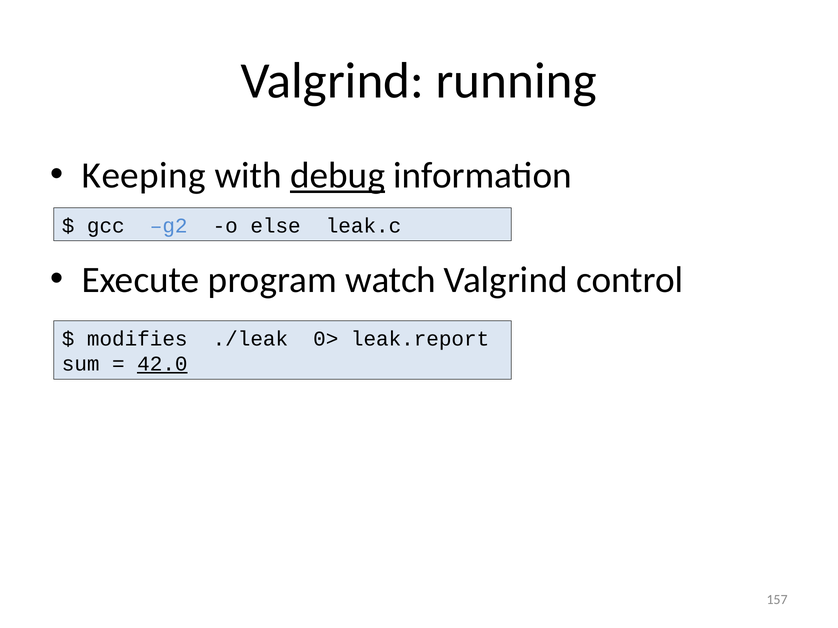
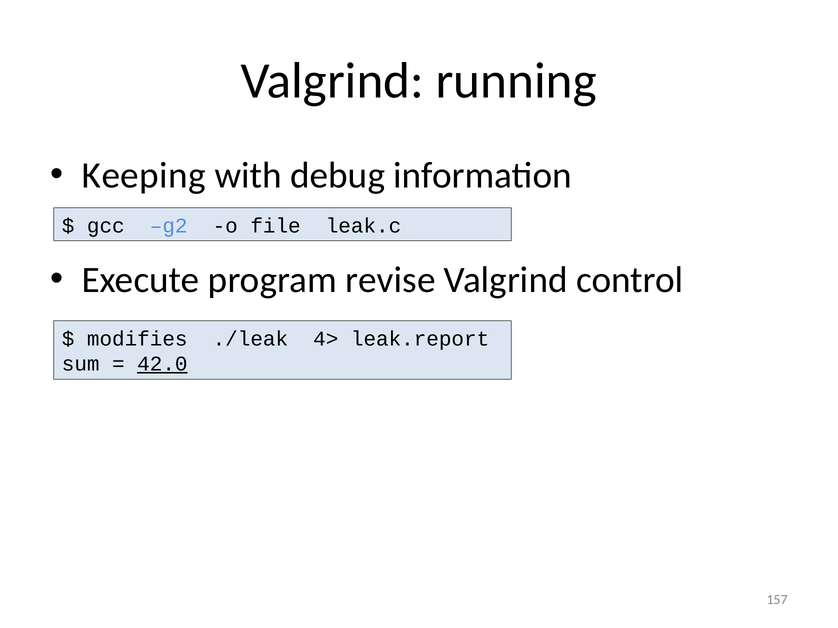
debug underline: present -> none (338, 176)
else: else -> file (276, 226)
watch: watch -> revise (390, 280)
0>: 0> -> 4> (326, 339)
